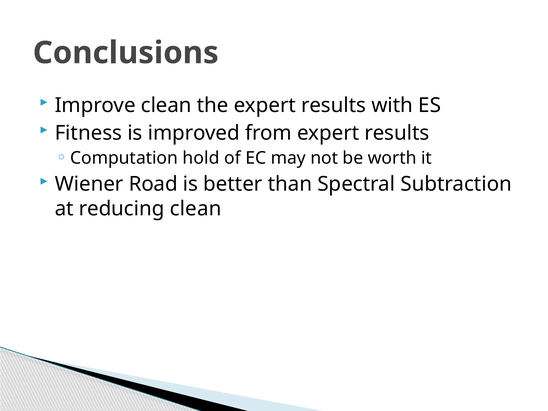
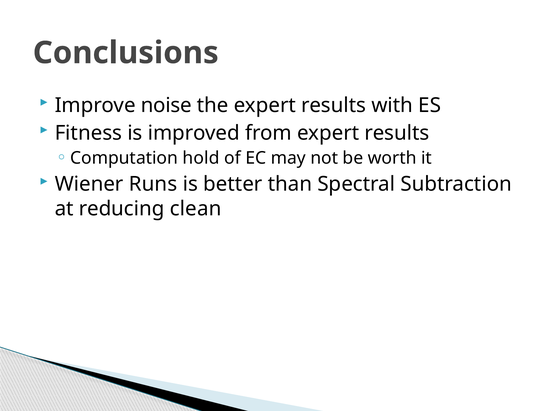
Improve clean: clean -> noise (166, 105)
Road: Road -> Runs (153, 184)
